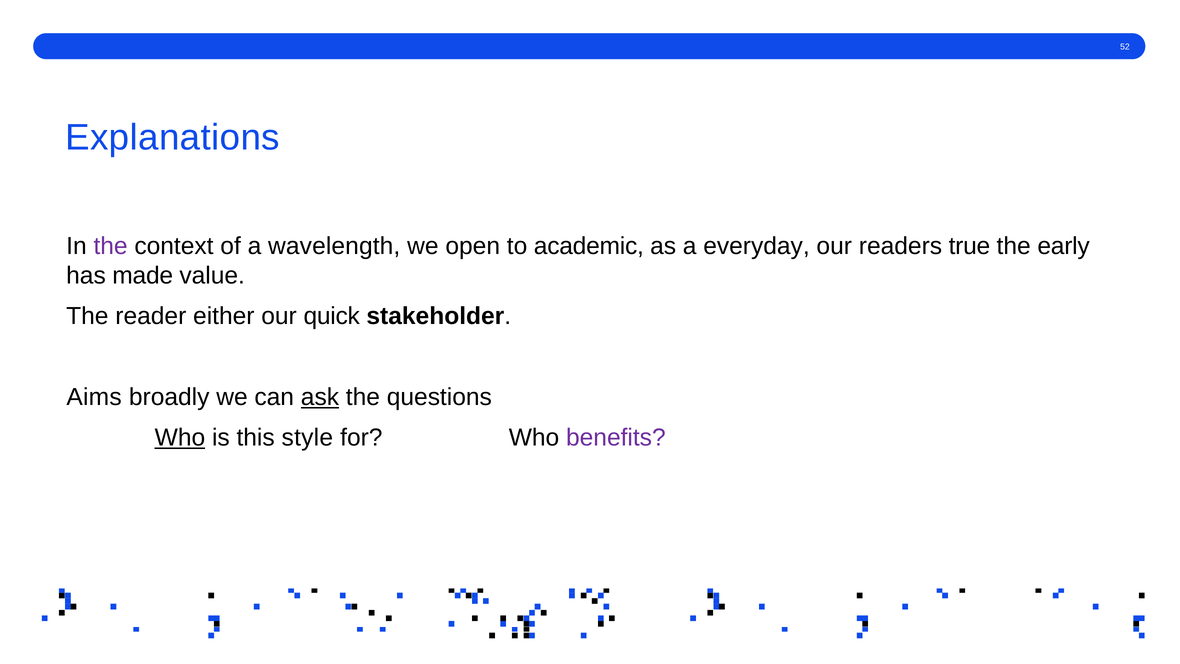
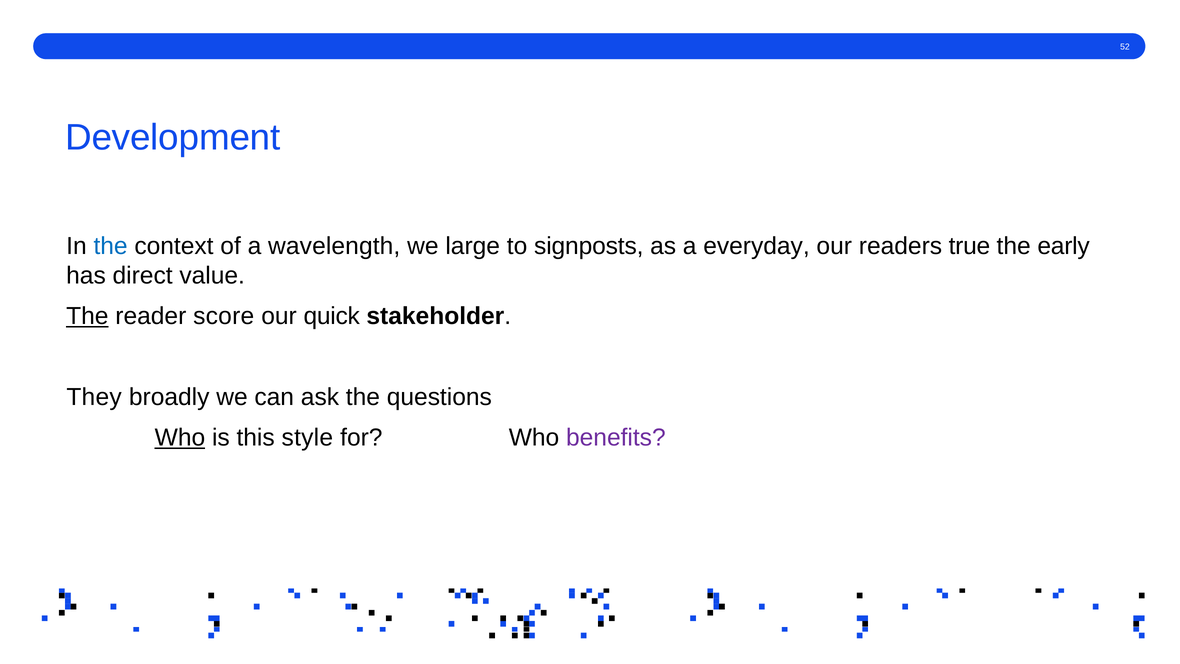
Explanations: Explanations -> Development (173, 138)
the colour: purple -> blue (111, 246)
open: open -> large (473, 246)
academic: academic -> signposts (589, 246)
made: made -> direct (143, 275)
The underline: none -> present (87, 316)
either: either -> score (224, 316)
Aims: Aims -> They (94, 397)
ask underline: present -> none (320, 397)
